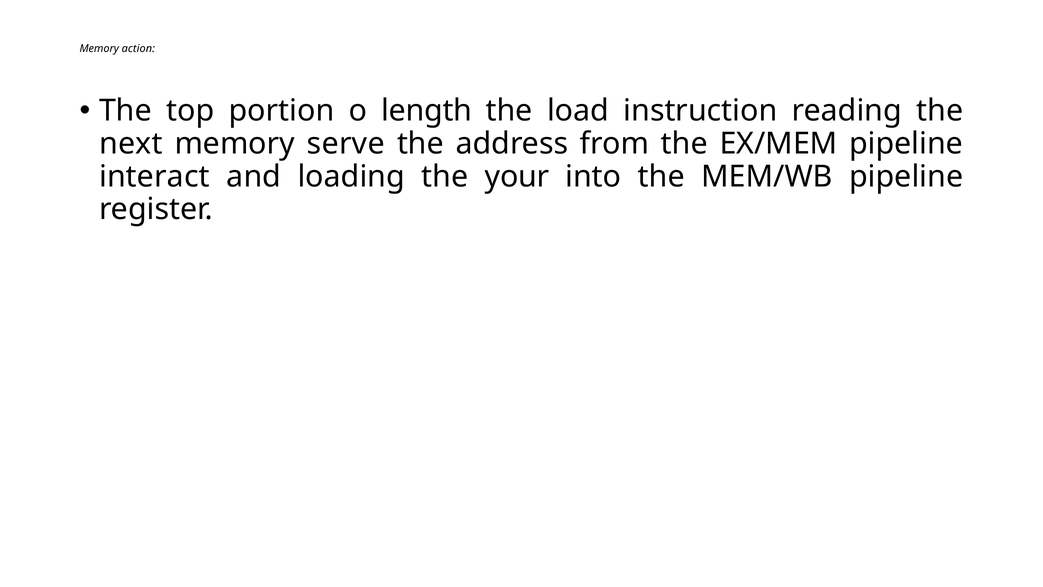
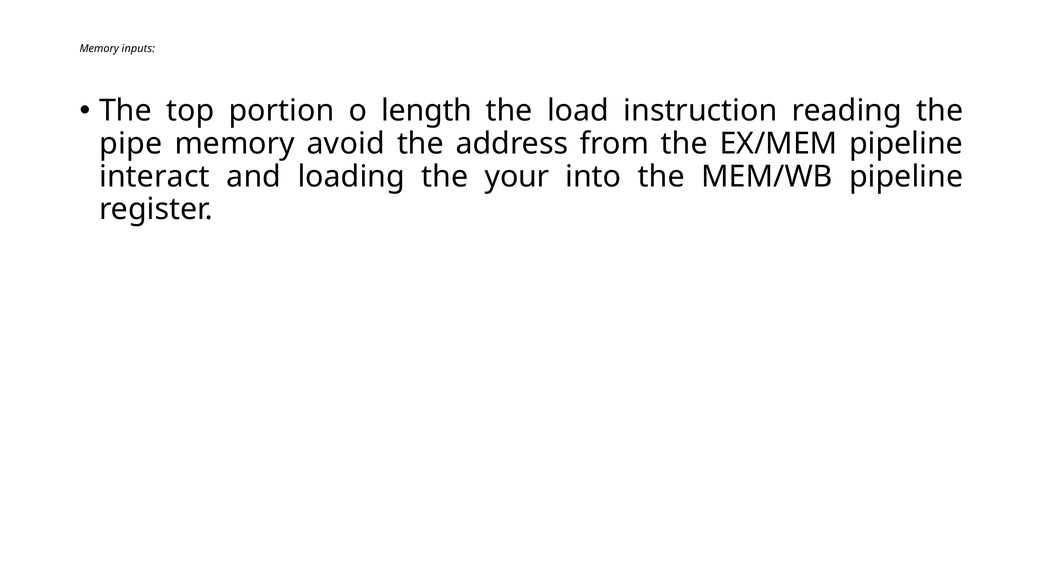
action: action -> inputs (138, 48)
next: next -> pipe (131, 144)
serve: serve -> avoid (346, 144)
